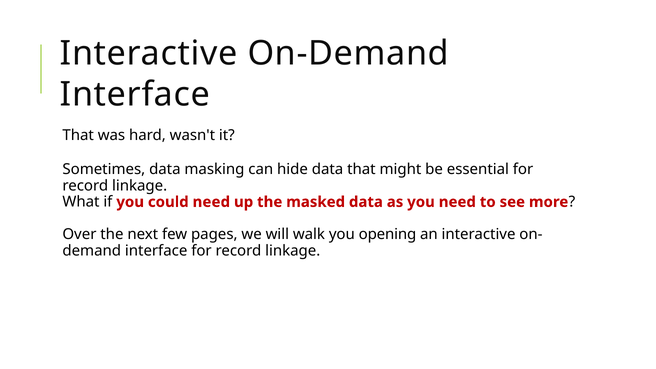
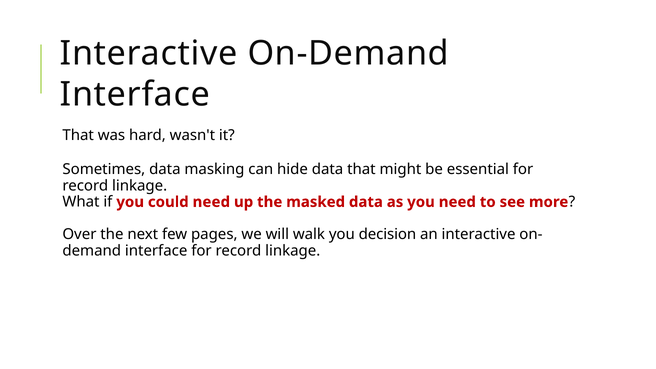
opening: opening -> decision (387, 234)
